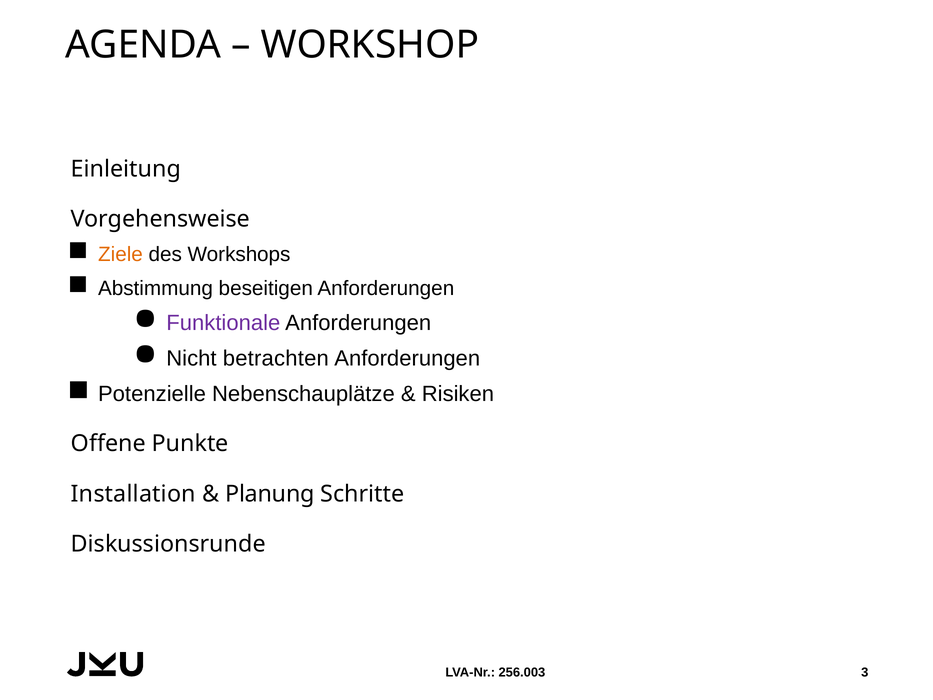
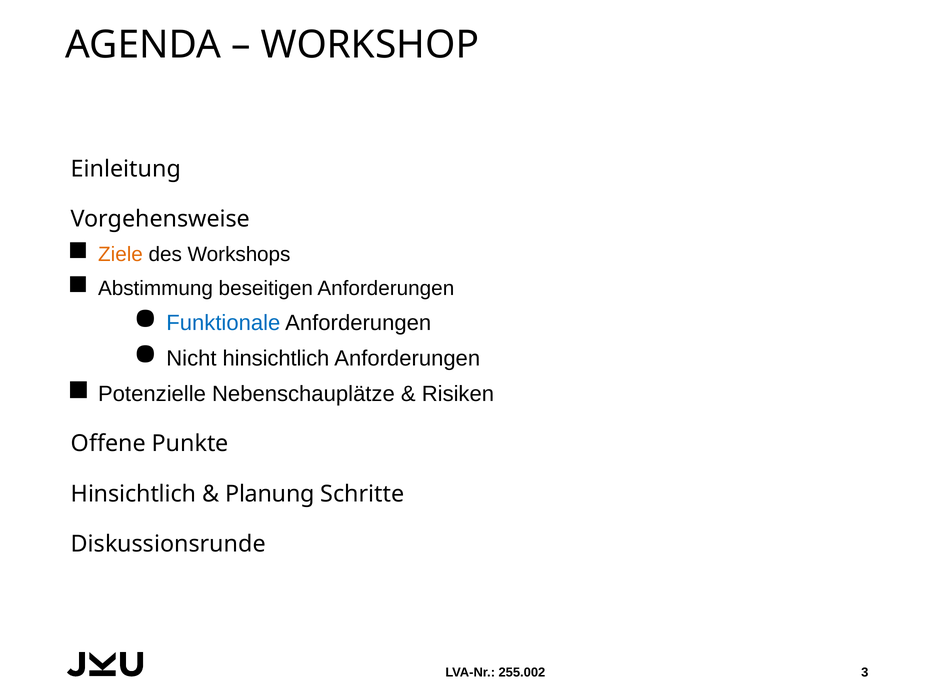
Funktionale colour: purple -> blue (223, 323)
Nicht betrachten: betrachten -> hinsichtlich (276, 359)
Installation: Installation -> Hinsichtlich (134, 494)
256.003: 256.003 -> 255.002 (522, 672)
